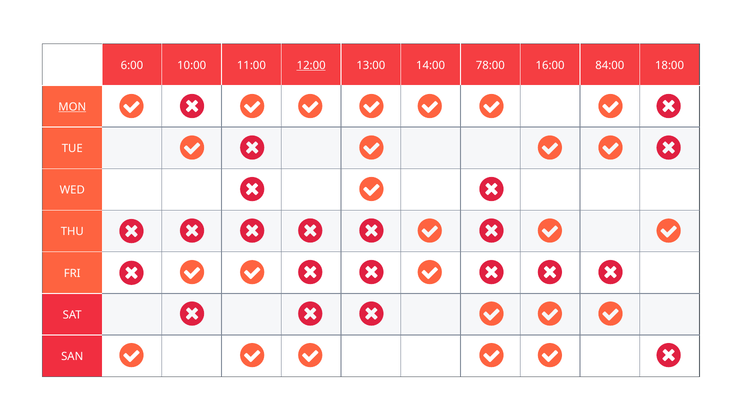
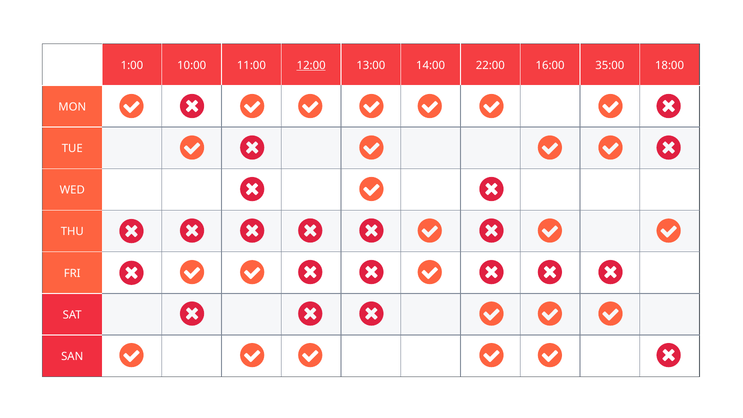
6:00: 6:00 -> 1:00 (132, 65)
78:00: 78:00 -> 22:00 (490, 65)
84:00: 84:00 -> 35:00 (610, 65)
MON underline: present -> none (72, 107)
